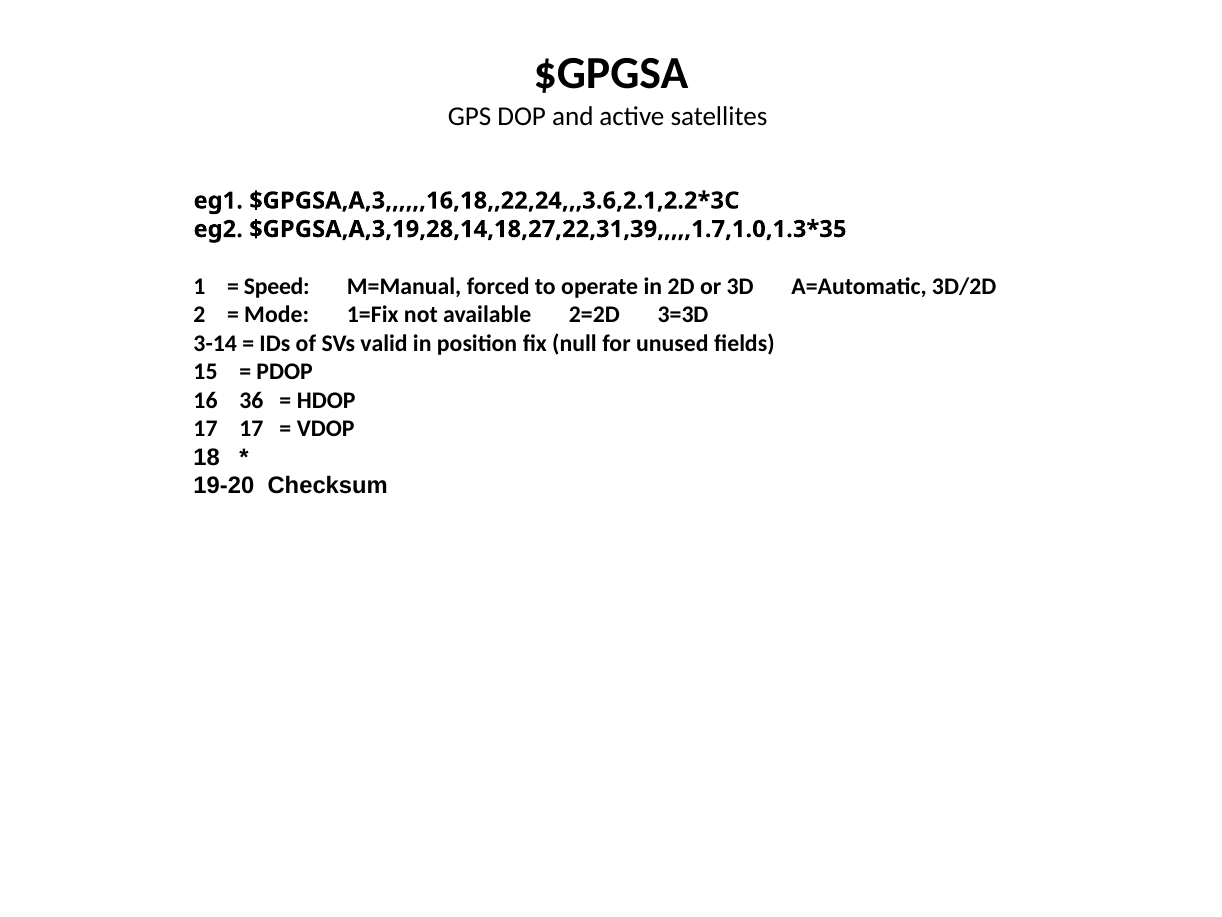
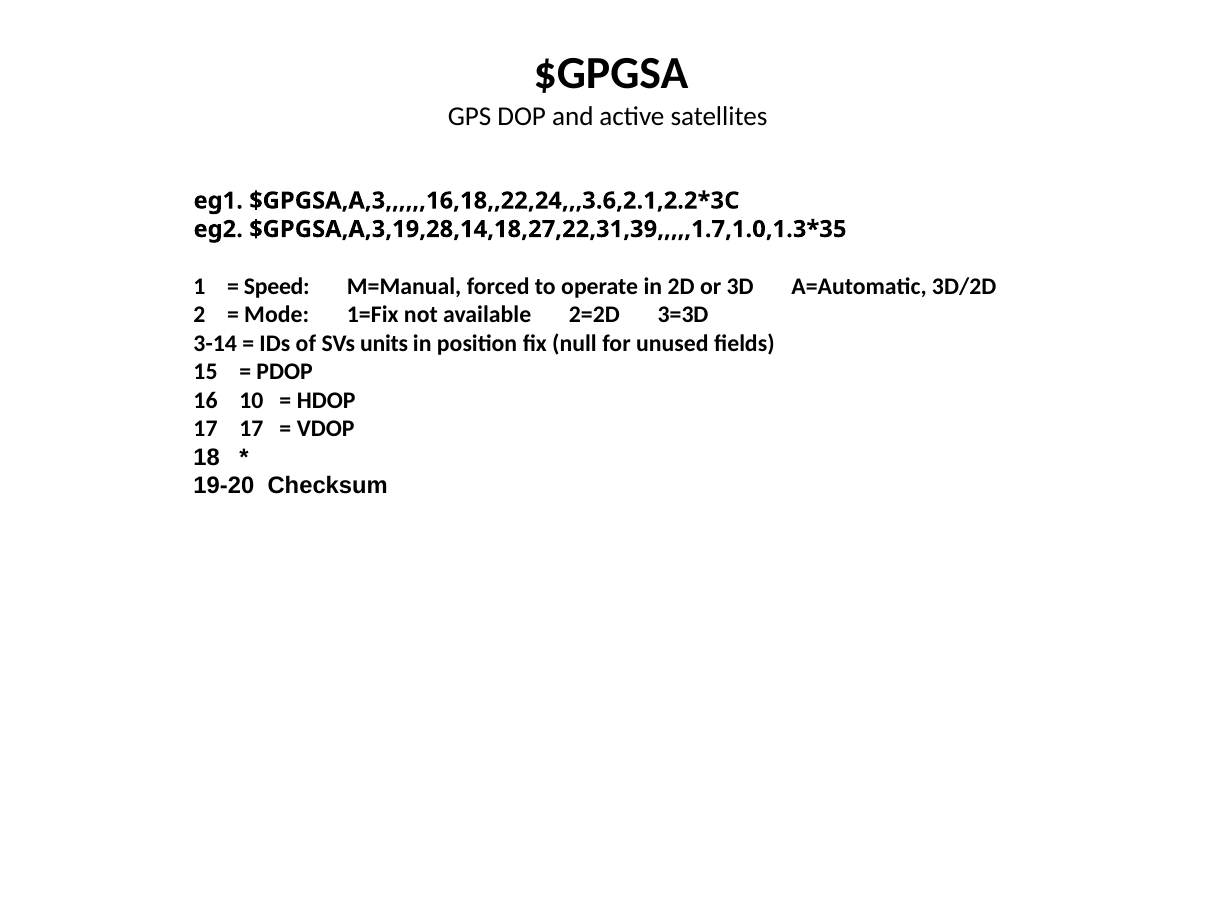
valid: valid -> units (384, 343)
36: 36 -> 10 (251, 400)
